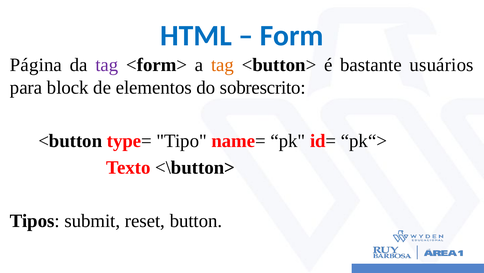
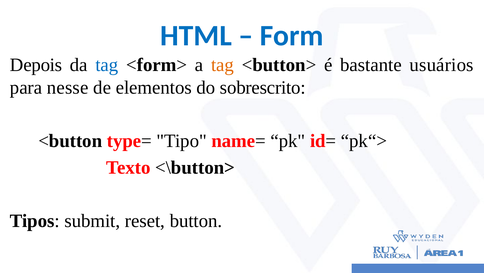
Página: Página -> Depois (36, 65)
tag colour: purple -> blue (107, 65)
block: block -> nesse (68, 87)
